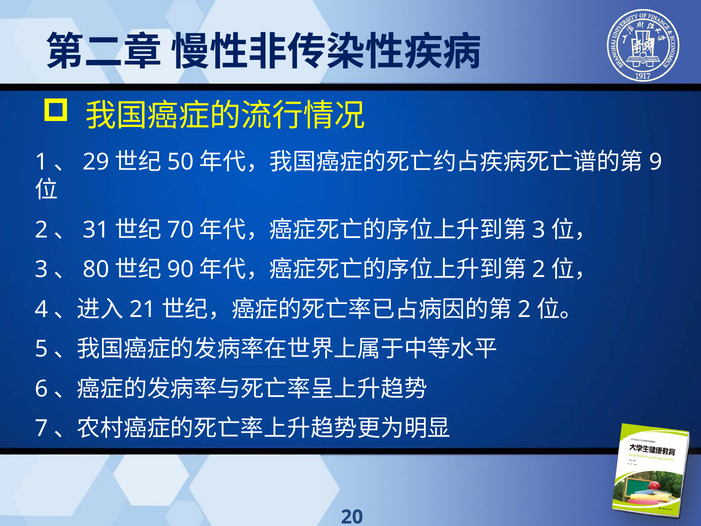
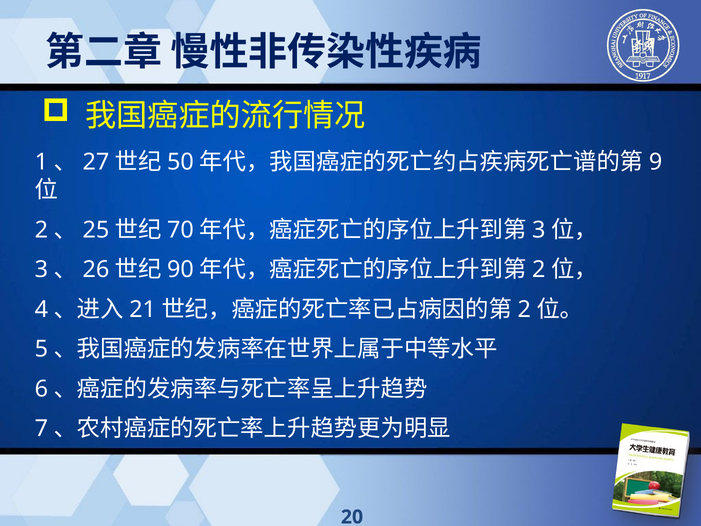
29: 29 -> 27 (96, 162)
31: 31 -> 25 (96, 230)
80: 80 -> 26 (96, 269)
